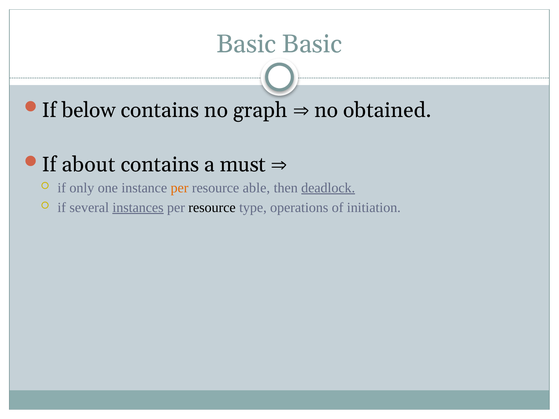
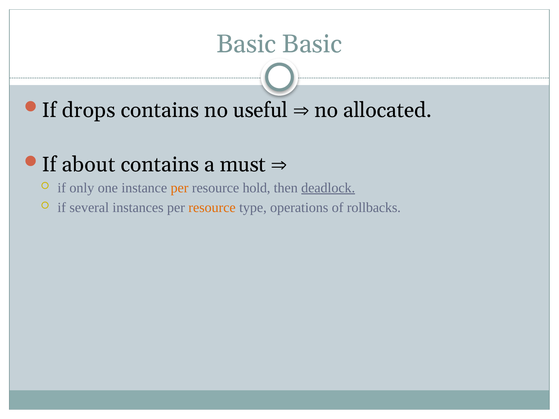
below: below -> drops (89, 110)
graph: graph -> useful (260, 110)
obtained: obtained -> allocated (387, 110)
able: able -> hold (257, 188)
instances underline: present -> none (138, 208)
resource colour: black -> orange (212, 208)
initiation: initiation -> rollbacks (374, 208)
